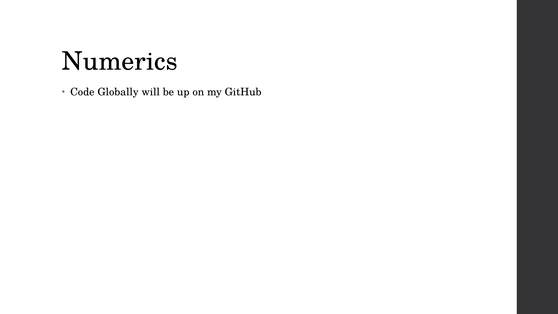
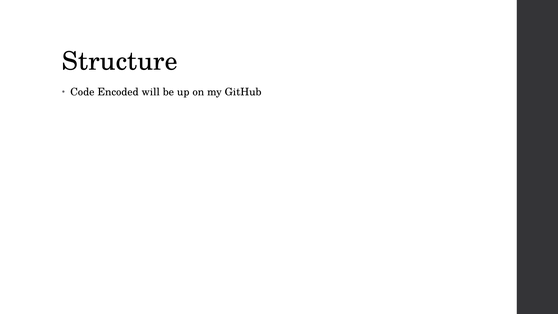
Numerics: Numerics -> Structure (120, 61)
Globally: Globally -> Encoded (118, 92)
